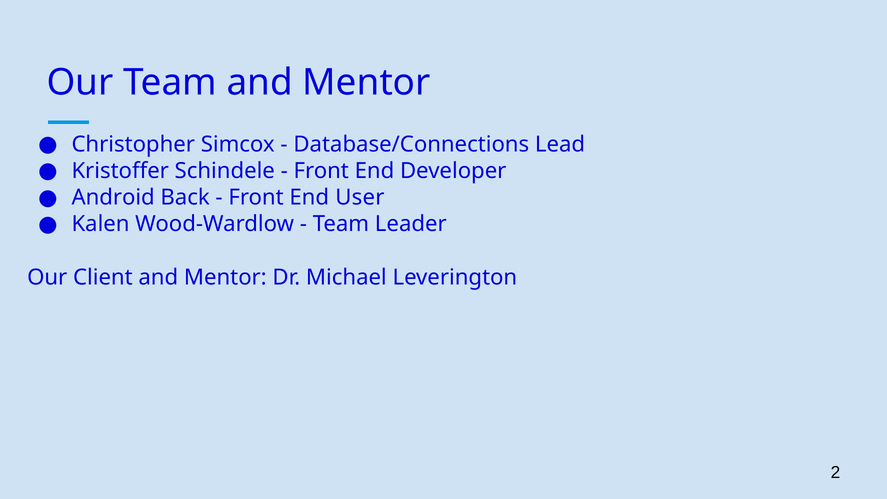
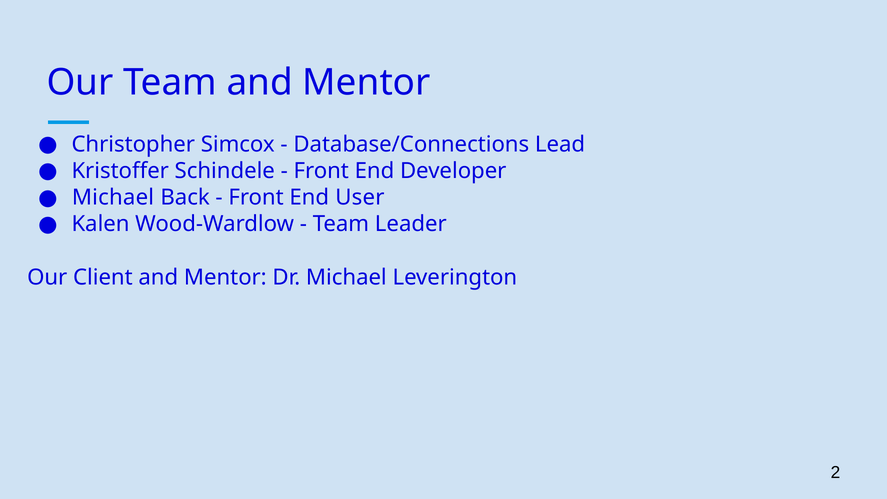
Android: Android -> Michael (113, 197)
